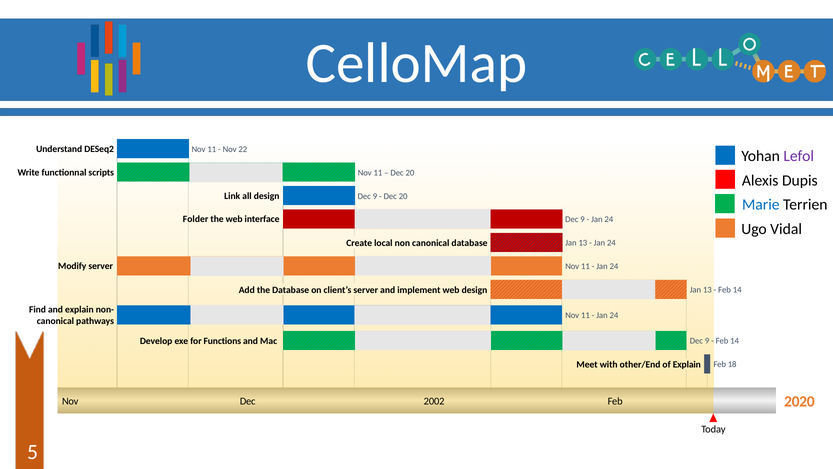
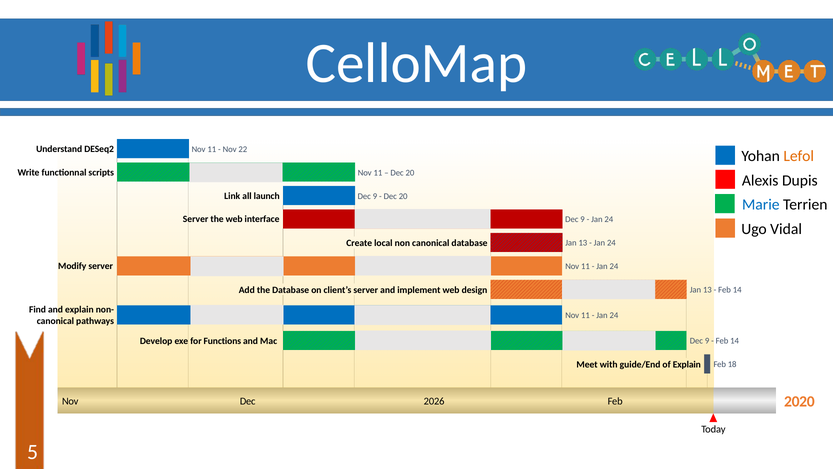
Lefol colour: purple -> orange (799, 156)
all design: design -> launch (267, 196)
Folder: Folder -> Server (196, 219)
other/End: other/End -> guide/End (640, 364)
2002: 2002 -> 2026 (434, 401)
